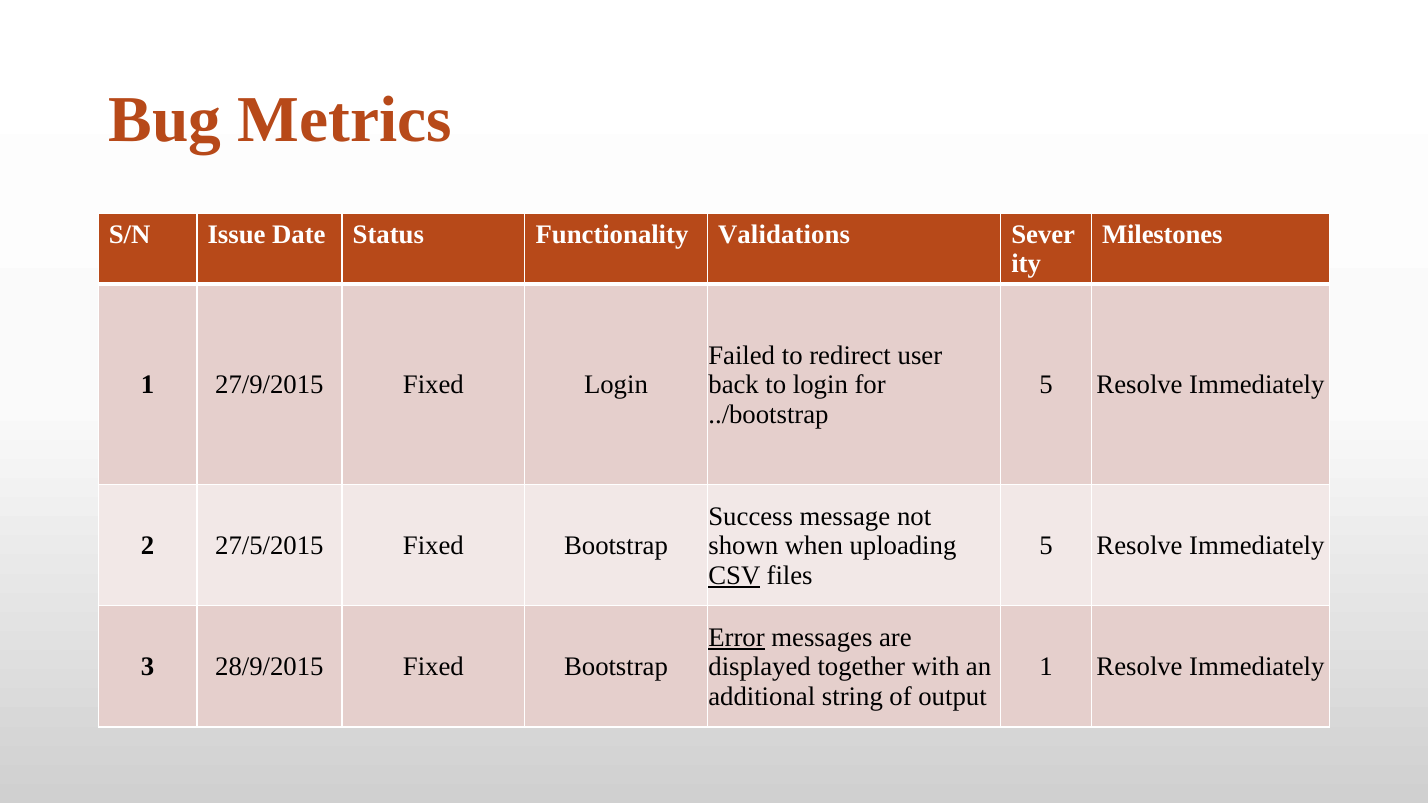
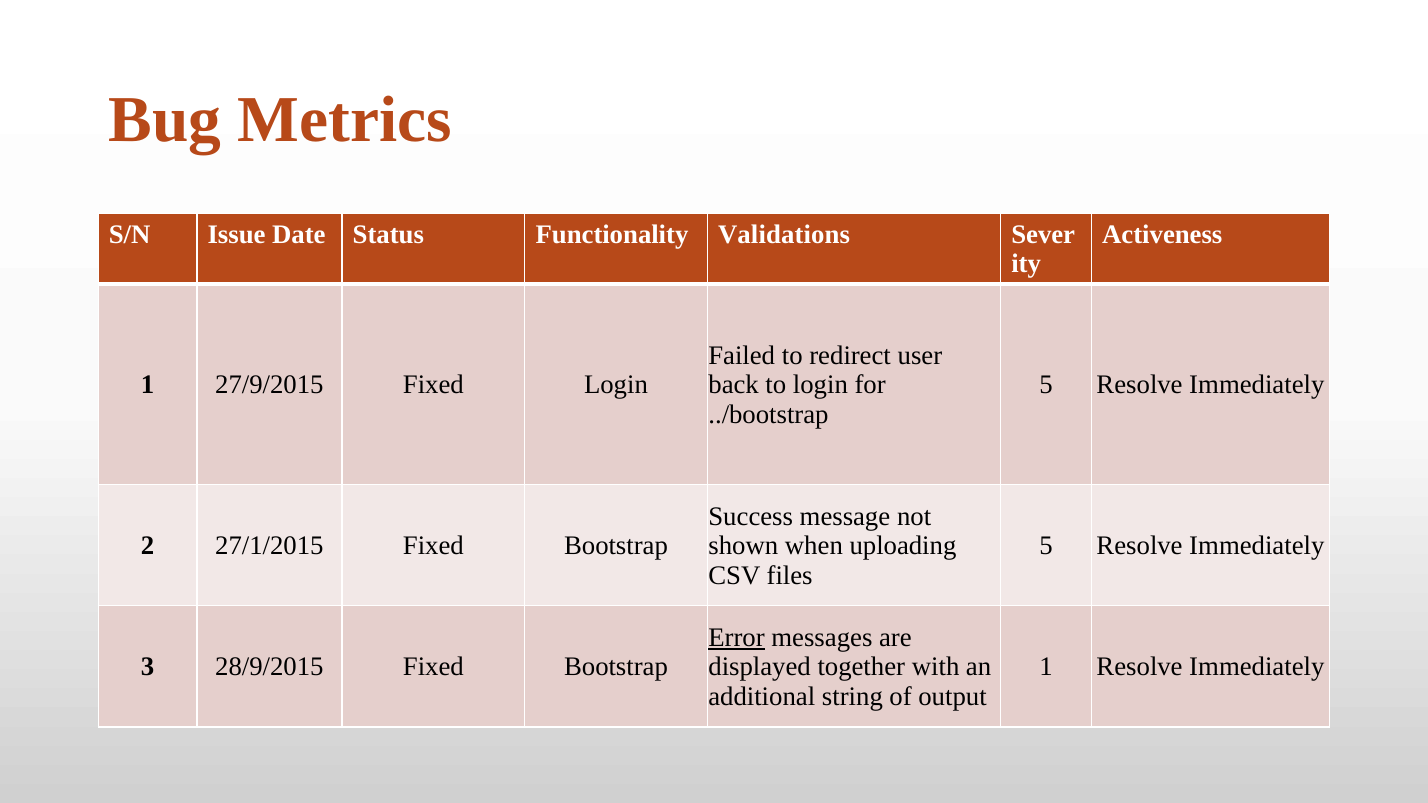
Milestones: Milestones -> Activeness (1162, 234)
27/5/2015: 27/5/2015 -> 27/1/2015 (269, 546)
CSV underline: present -> none (734, 576)
